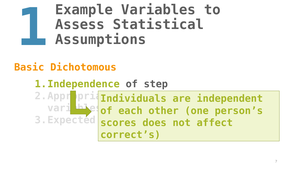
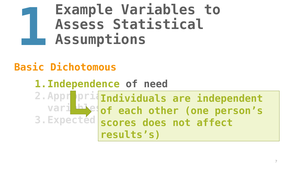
step: step -> need (156, 84)
correct’s: correct’s -> results’s (130, 135)
